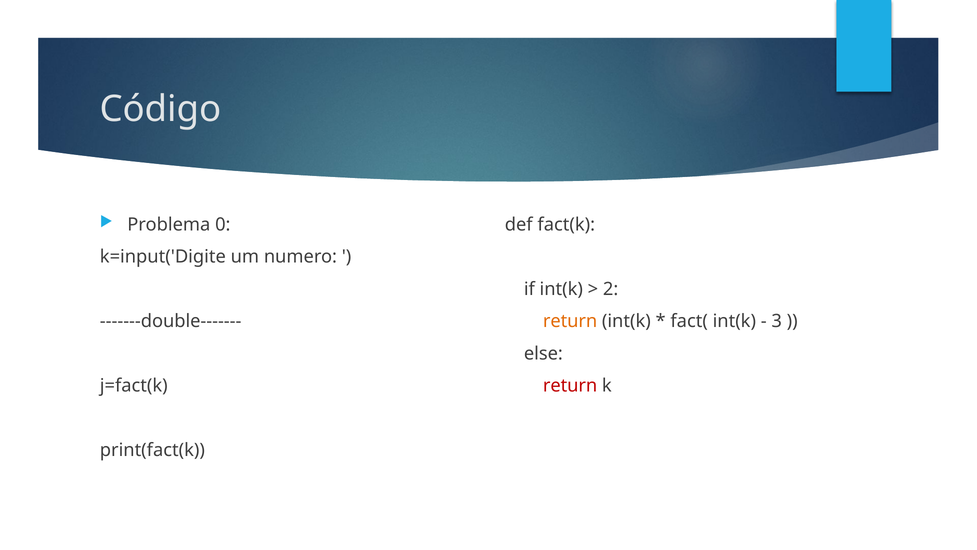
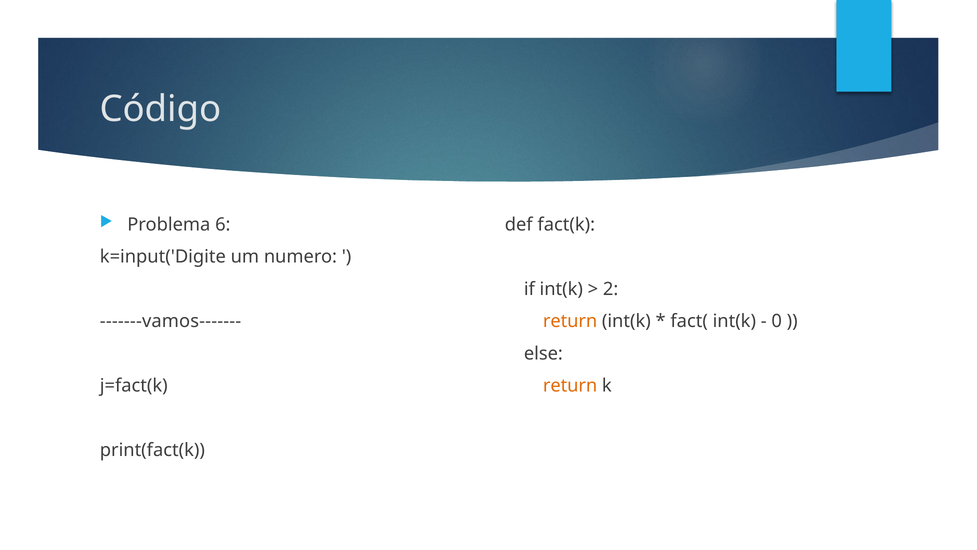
0: 0 -> 6 (223, 225)
-------double-------: -------double------- -> -------vamos------- (171, 321)
3: 3 -> 0 (777, 321)
return colour: red -> orange (570, 385)
